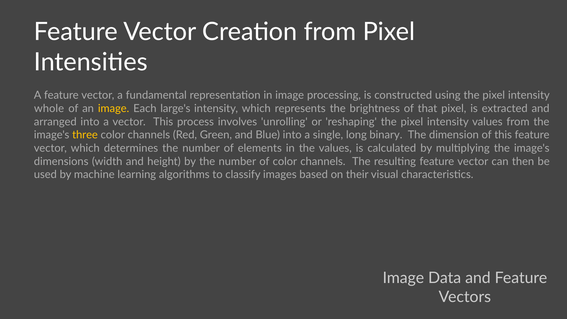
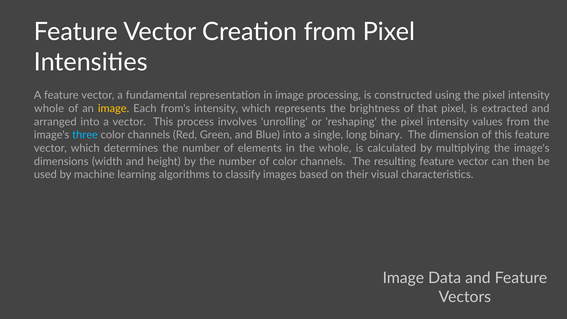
large's: large's -> from's (175, 108)
three colour: yellow -> light blue (85, 135)
the values: values -> whole (335, 148)
